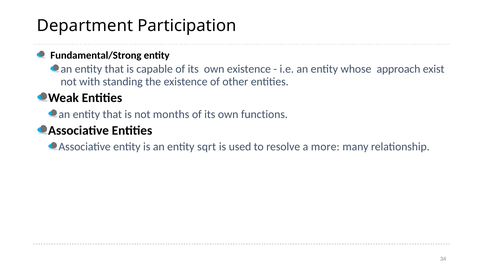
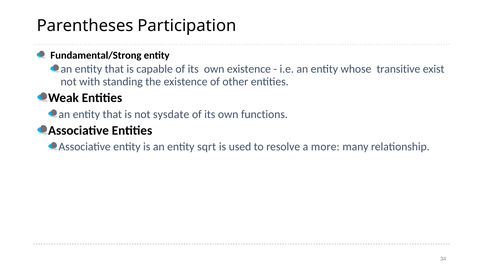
Department: Department -> Parentheses (85, 26)
approach: approach -> transitive (398, 69)
months: months -> sysdate (171, 114)
